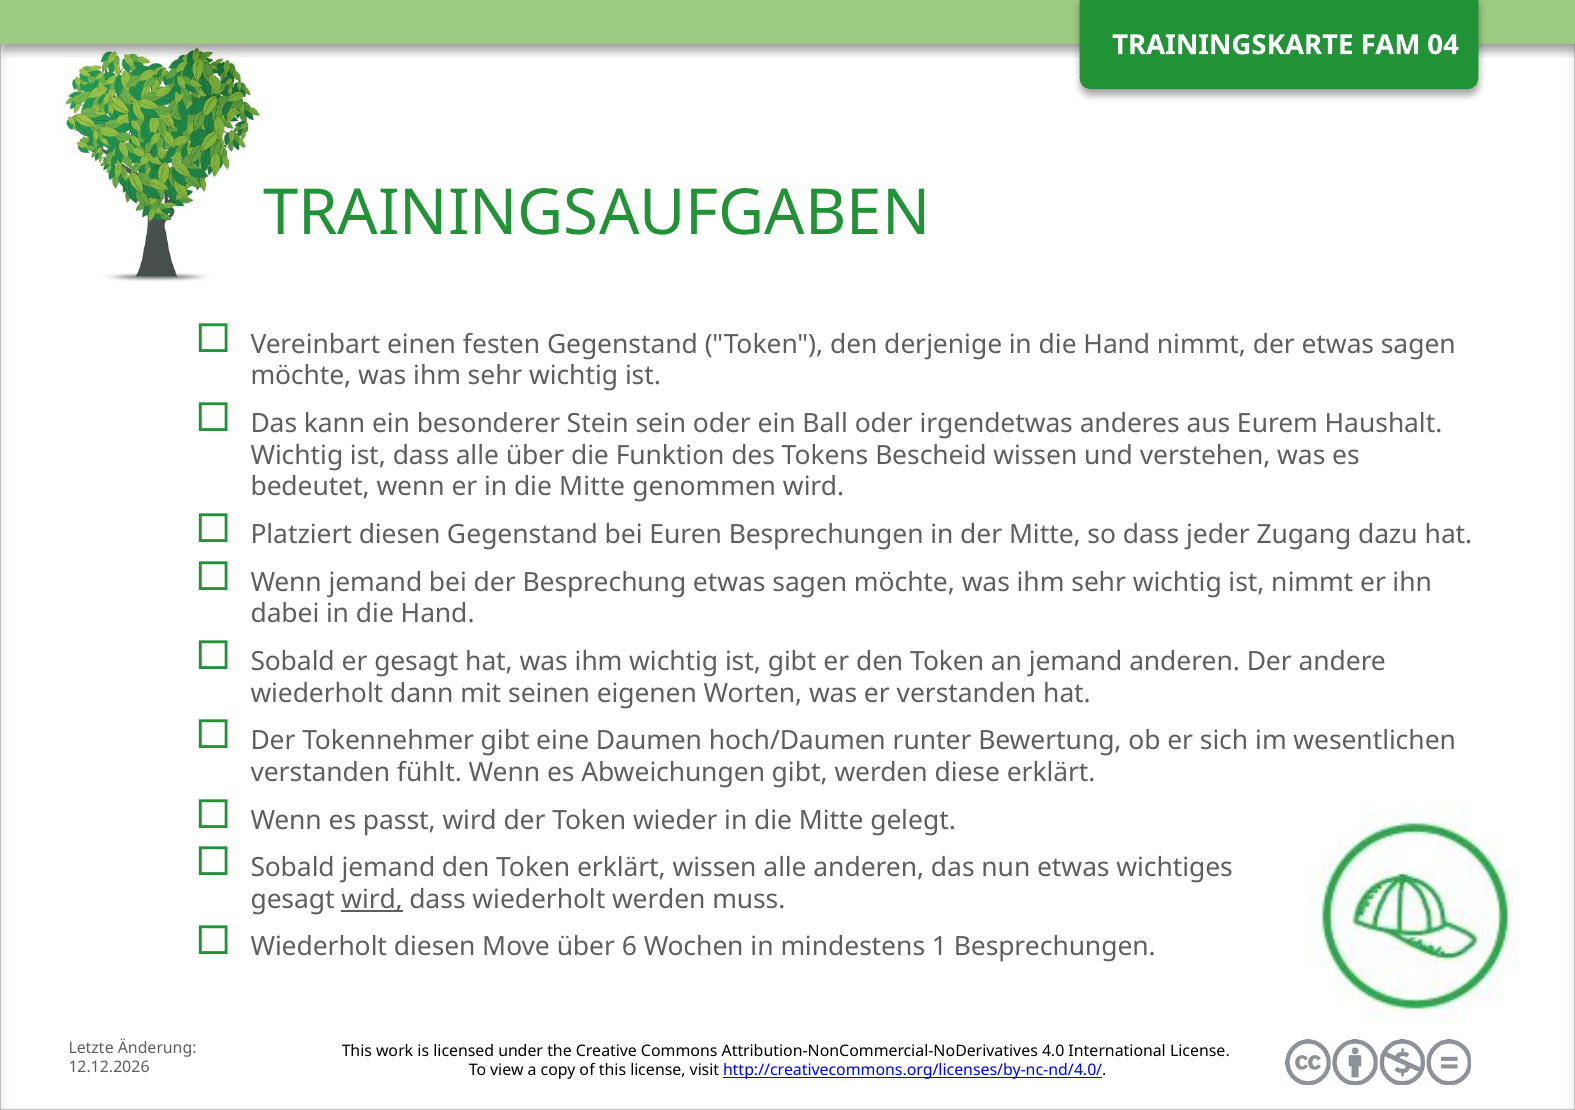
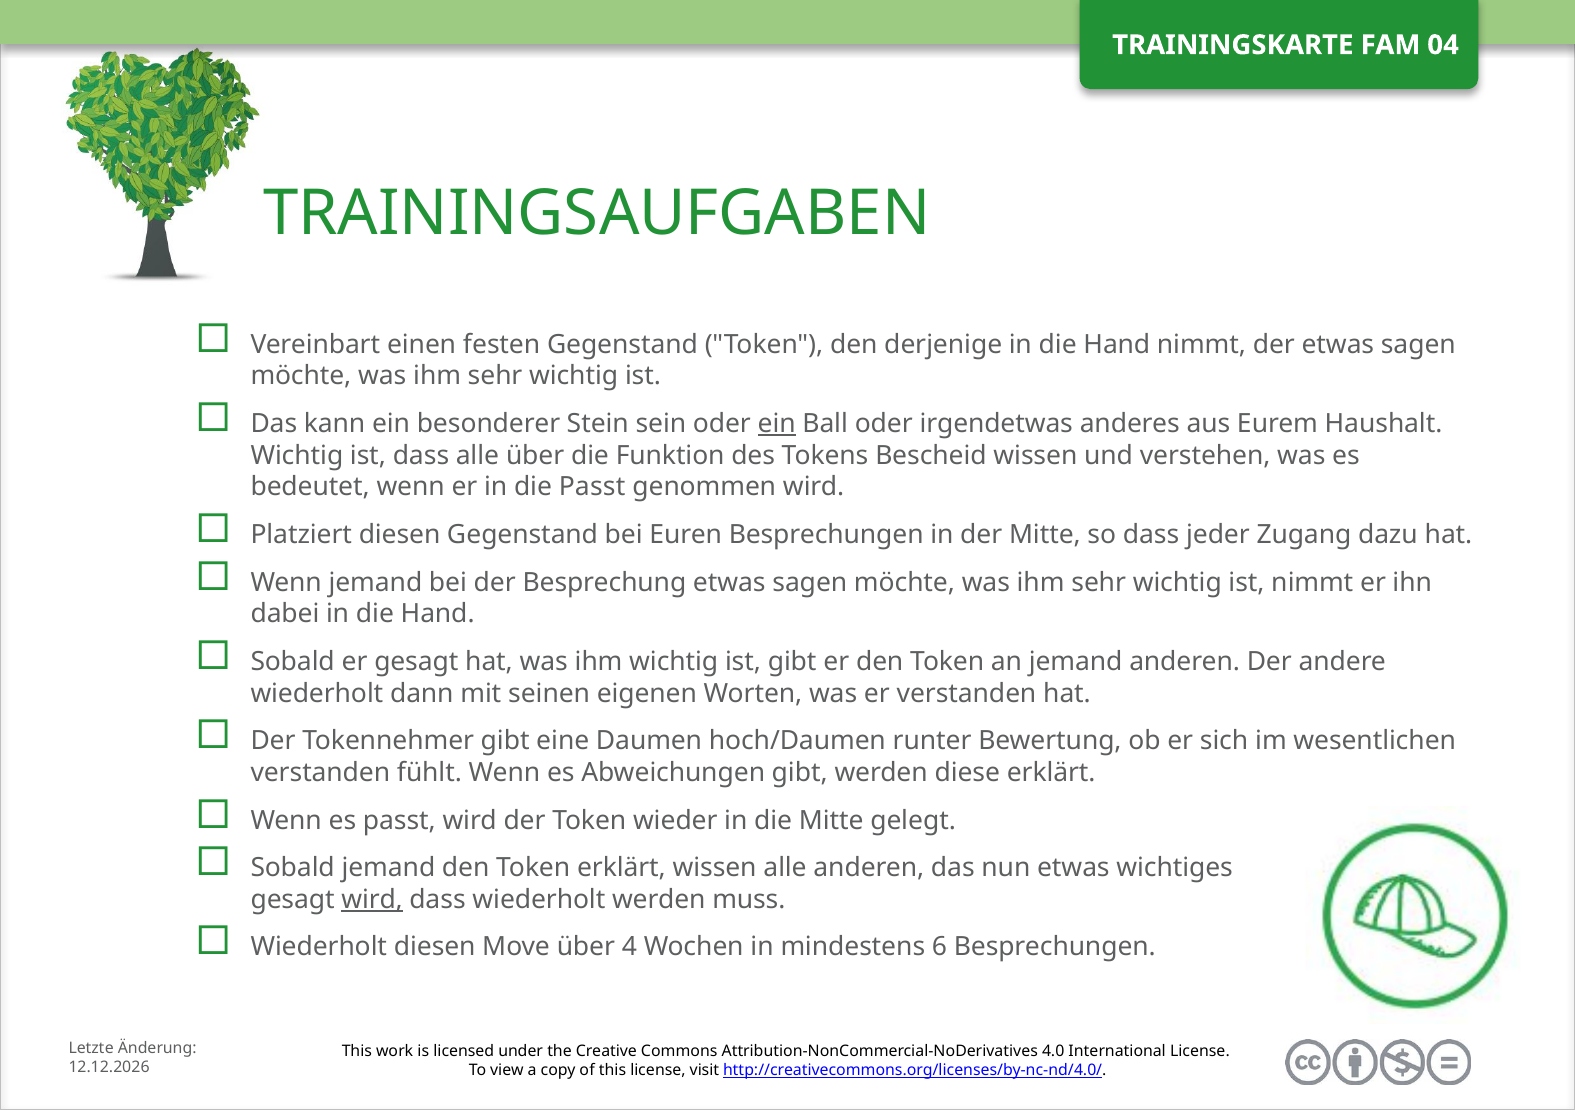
ein underline: none -> present (777, 424)
er in die Mitte: Mitte -> Passt (592, 487)
6: 6 -> 4 (629, 947)
1: 1 -> 6 (939, 947)
